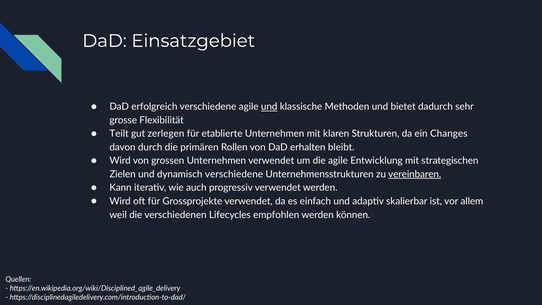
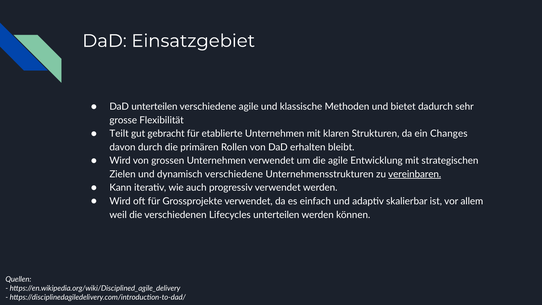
DaD erfolgreich: erfolgreich -> unterteilen (154, 107)
und underline: present -> none (269, 107)
zerlegen: zerlegen -> gebracht (166, 134)
Lifecycles empfohlen: empfohlen -> unterteilen (276, 215)
